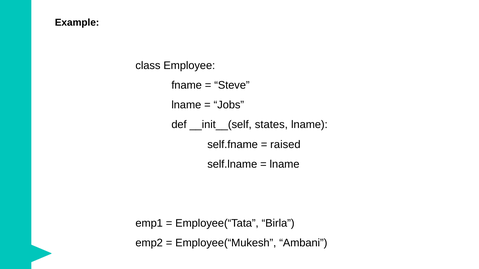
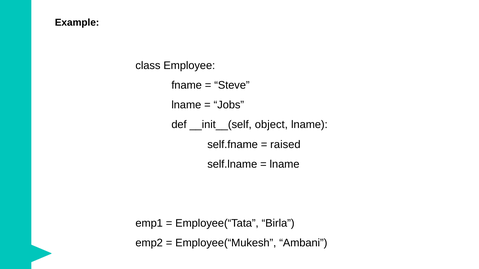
states: states -> object (271, 125)
